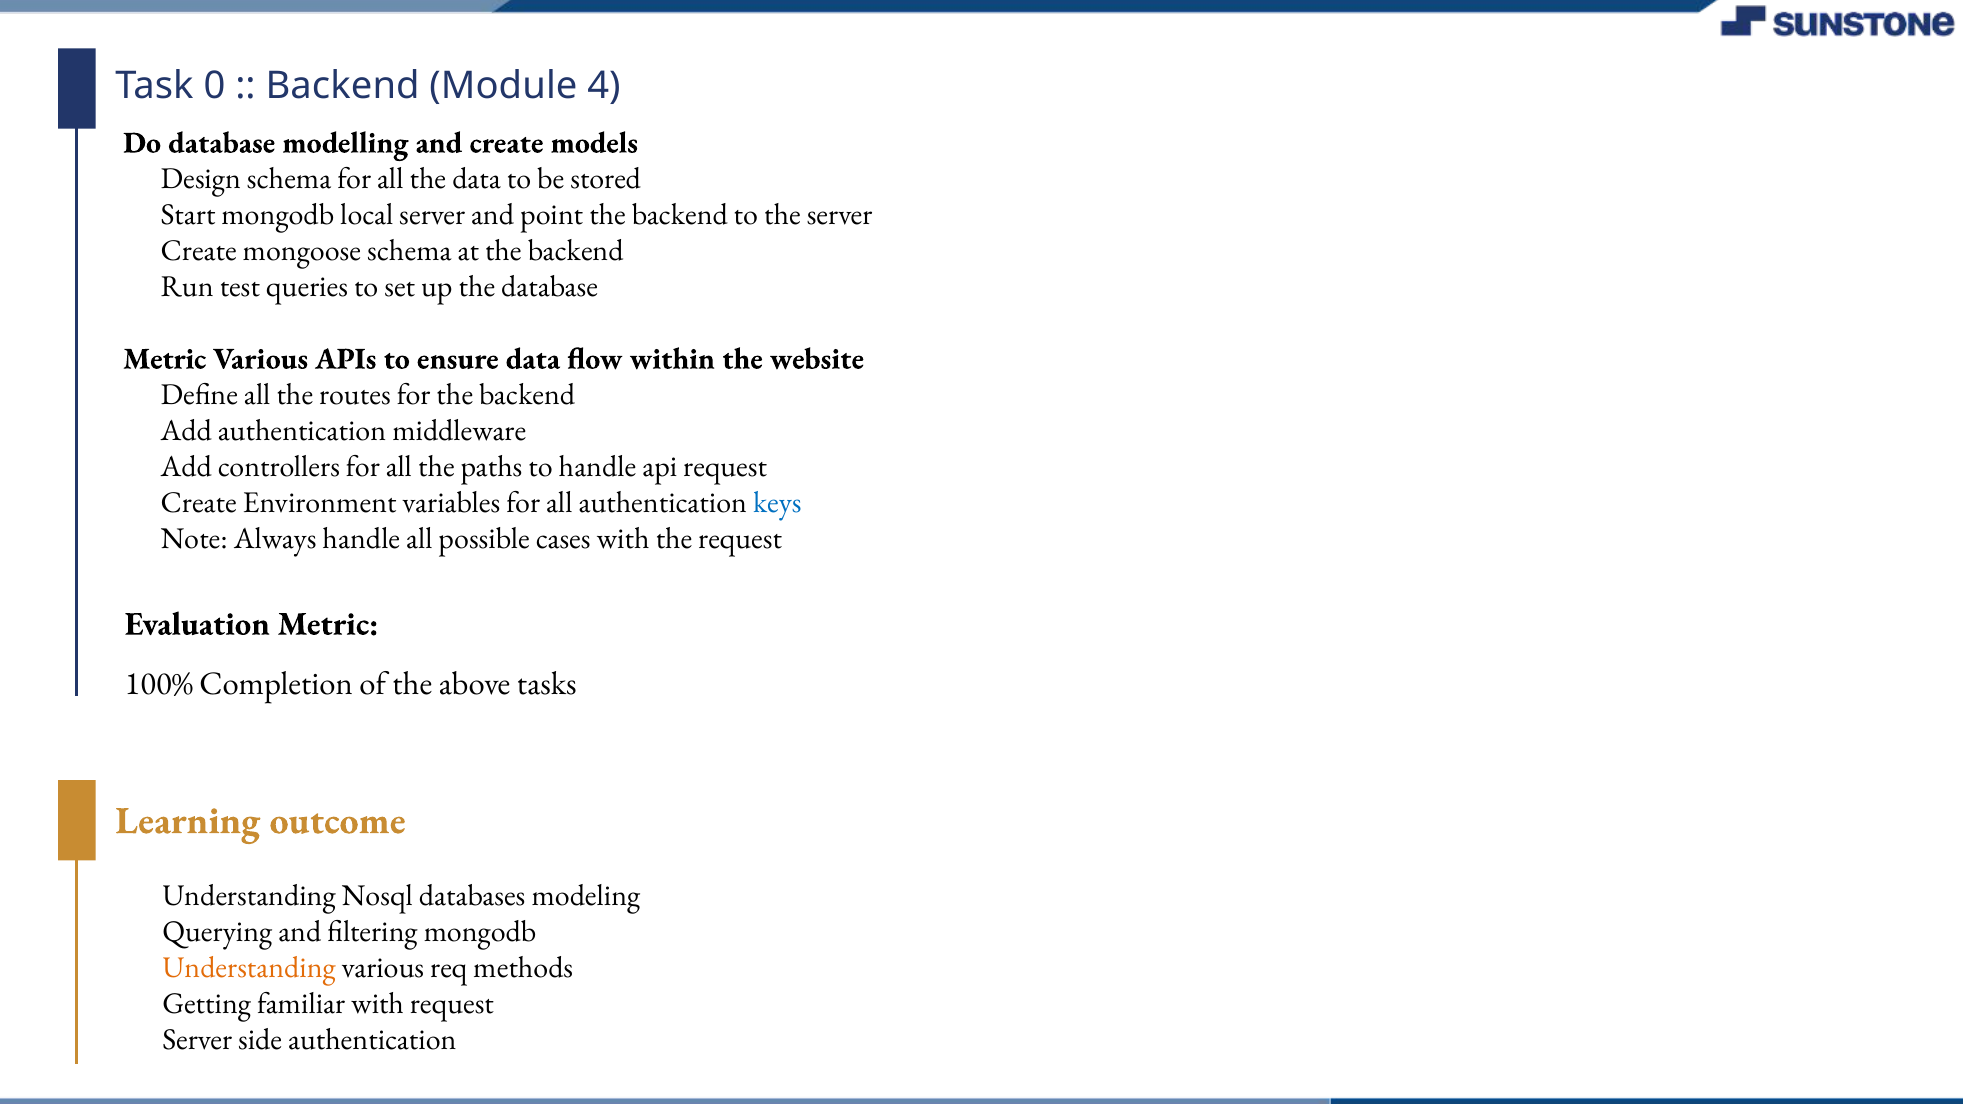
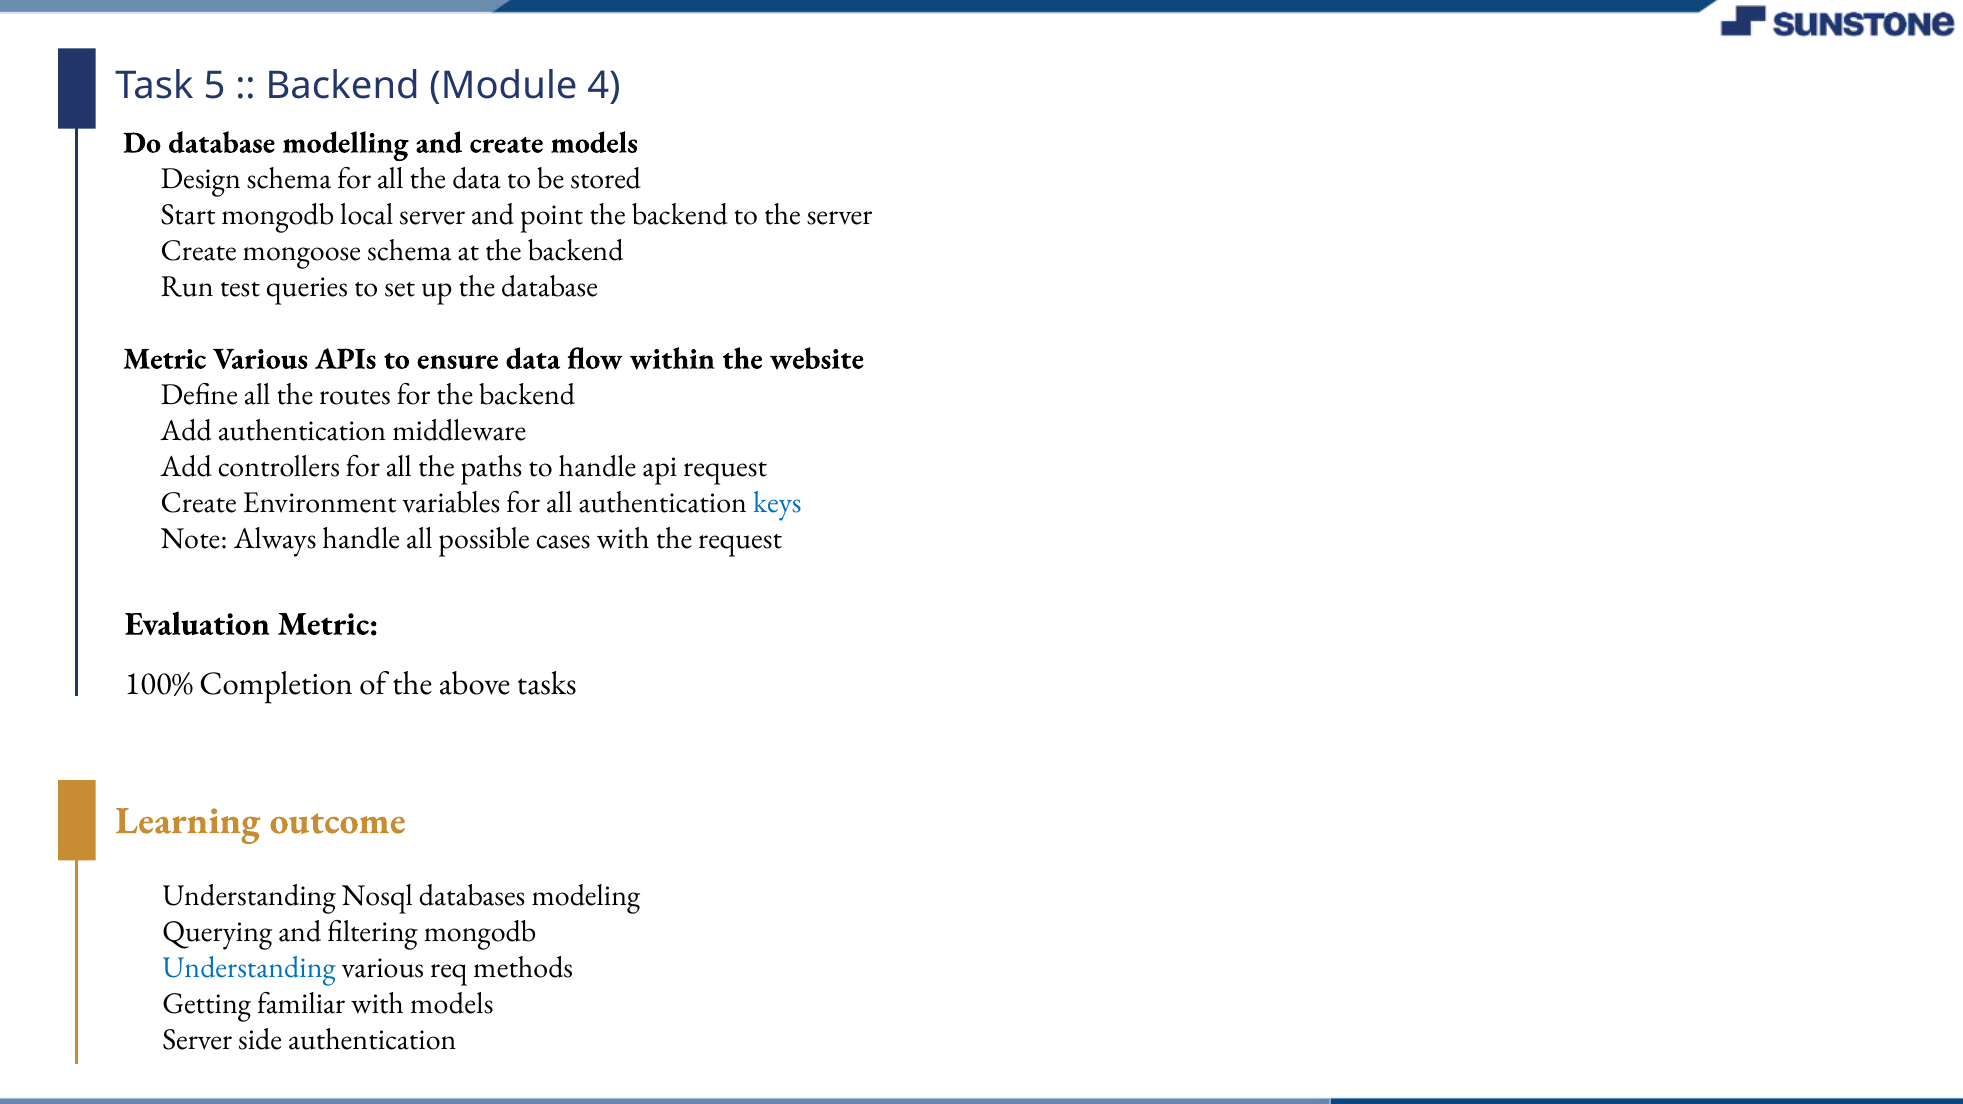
0: 0 -> 5 (214, 86)
Understanding colour: orange -> blue (249, 968)
with request: request -> models (452, 1004)
